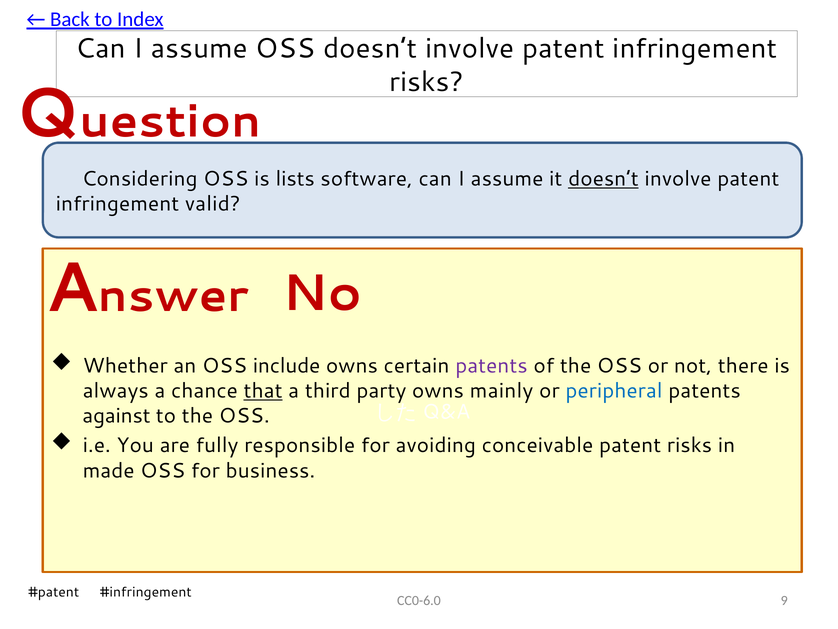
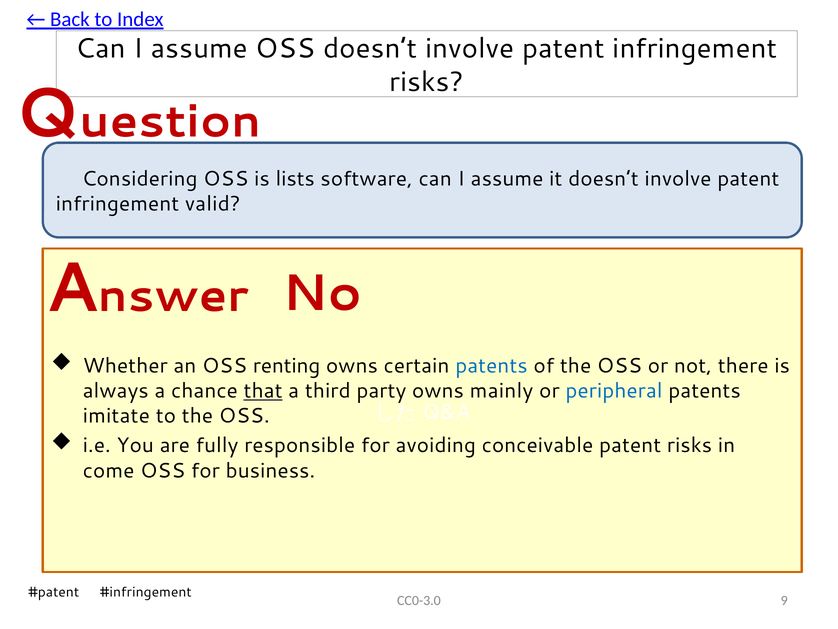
doesn’t underline: present -> none (603, 179)
include: include -> renting (287, 365)
patents colour: purple -> blue (491, 365)
against: against -> imitate (116, 416)
made: made -> come (109, 470)
CC0-6.0: CC0-6.0 -> CC0-3.0 (419, 600)
